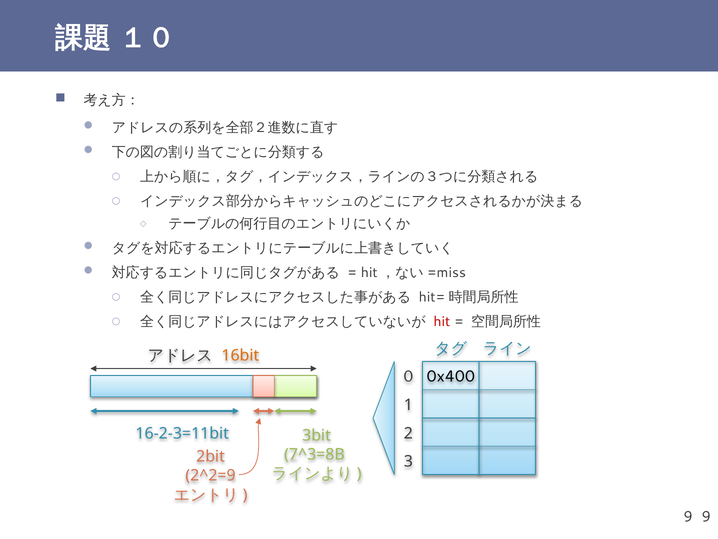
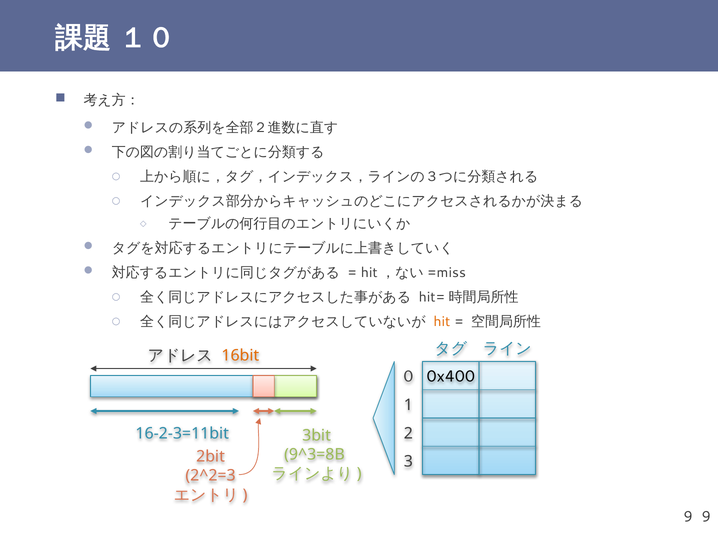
hit colour: red -> orange (442, 321)
7^3=8B: 7^3=8B -> 9^3=8B (314, 454)
2^2=9: 2^2=9 -> 2^2=3 (211, 475)
